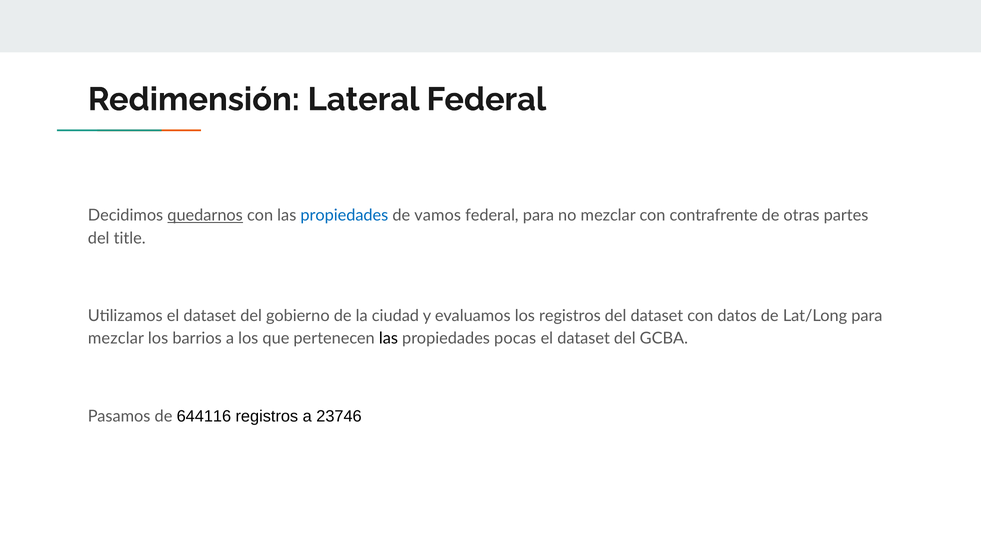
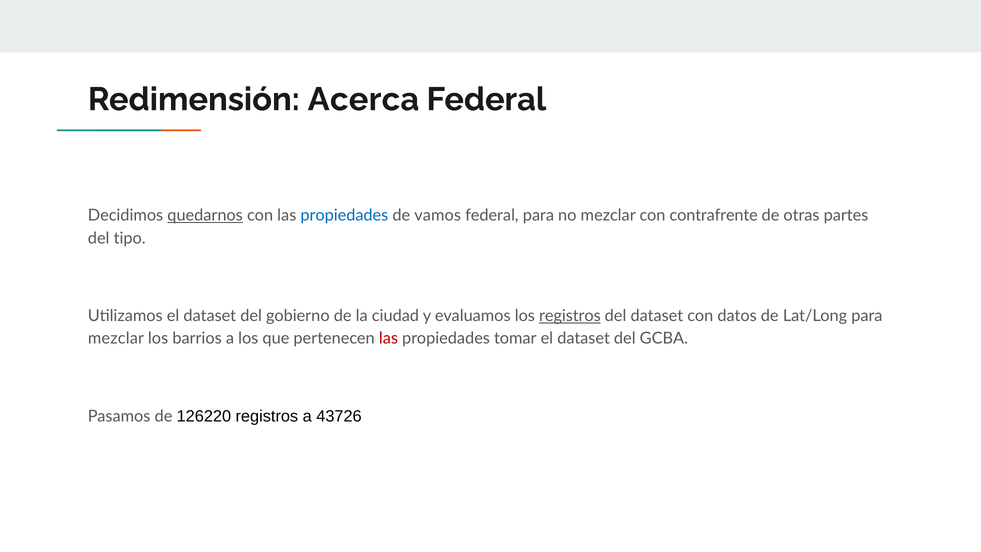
Lateral: Lateral -> Acerca (363, 99)
title: title -> tipo (130, 238)
registros underline: none -> present (570, 316)
las colour: black -> red (388, 338)
pocas: pocas -> tomar (515, 338)
644116: 644116 -> 126220 (204, 416)
23746: 23746 -> 43726 (339, 416)
